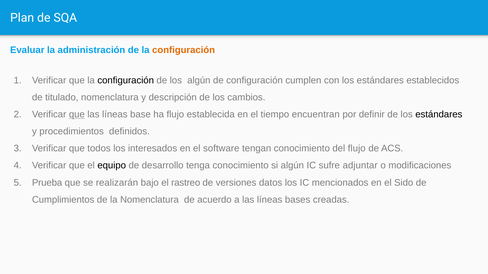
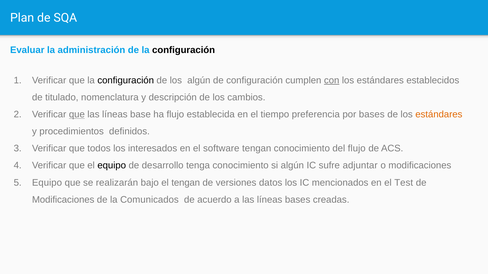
configuración colour: orange -> black (184, 50)
con underline: none -> present (332, 80)
encuentran: encuentran -> preferencia (316, 115)
por definir: definir -> bases (372, 115)
estándares colour: black -> orange (439, 115)
Prueba: Prueba -> Equipo (47, 183)
el rastreo: rastreo -> tengan (186, 183)
Sido: Sido -> Test (404, 183)
Cumplimientos: Cumplimientos -> Modificaciones (63, 200)
la Nomenclatura: Nomenclatura -> Comunicados (149, 200)
